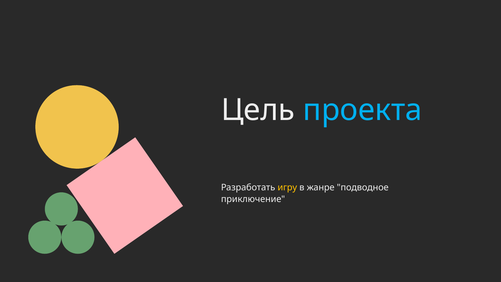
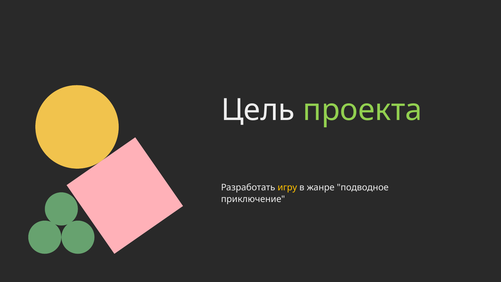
проекта colour: light blue -> light green (363, 110)
